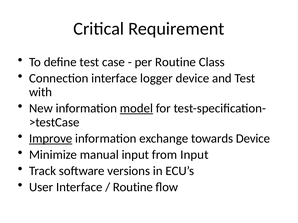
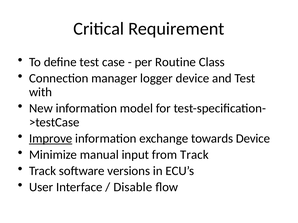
Connection interface: interface -> manager (114, 78)
model underline: present -> none (136, 109)
from Input: Input -> Track (194, 155)
Routine: Routine -> Disable (133, 187)
